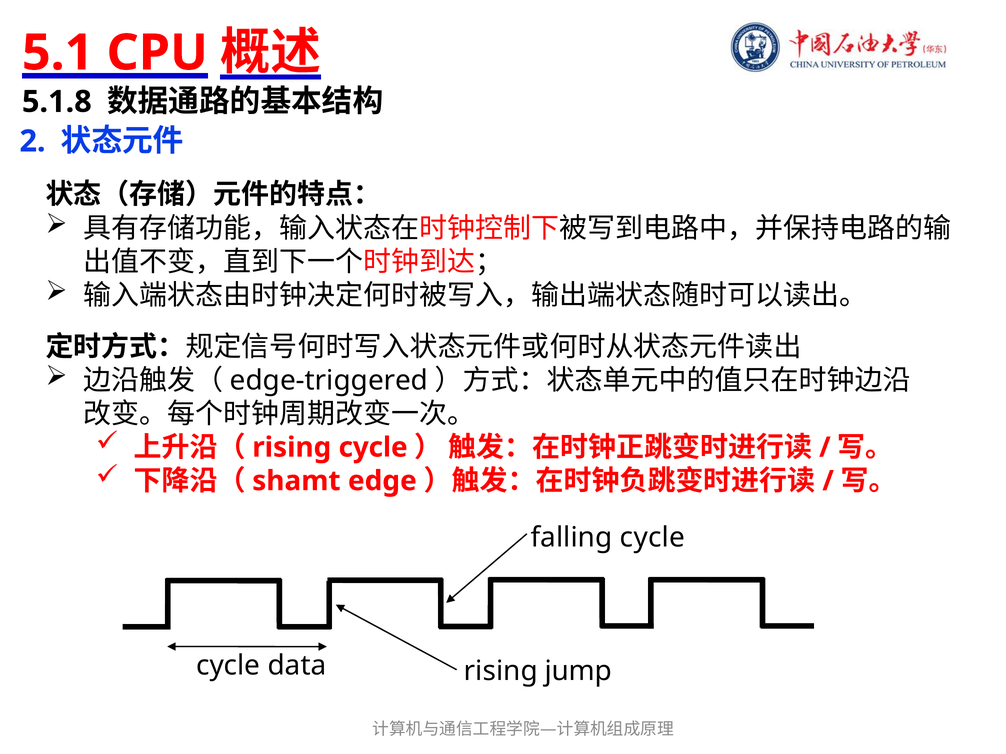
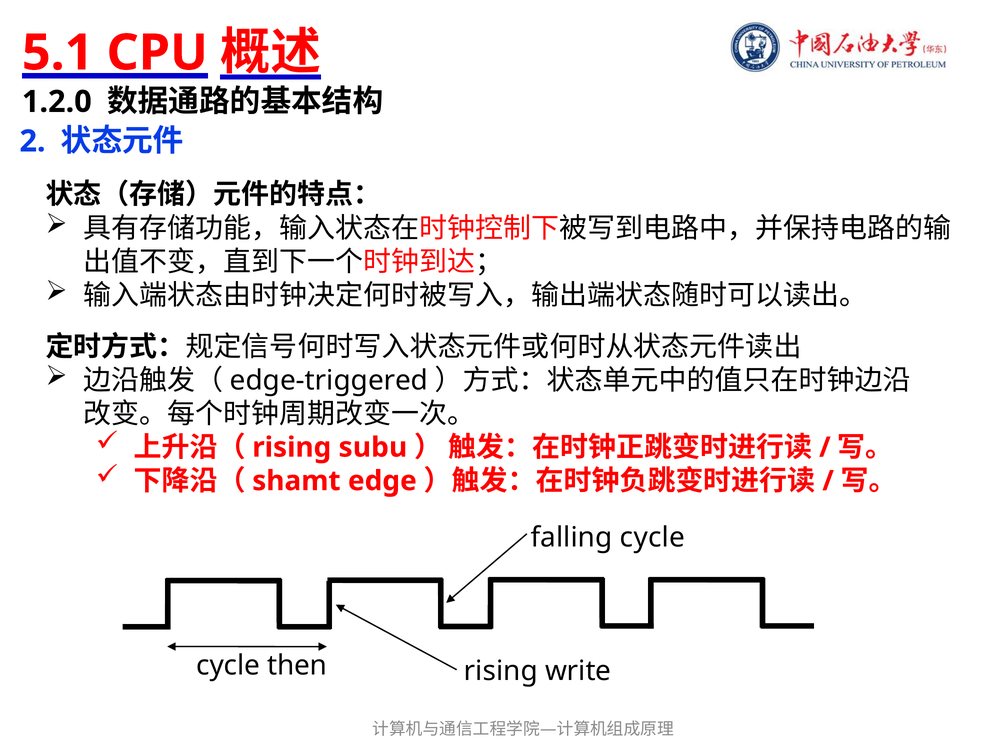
5.1.8: 5.1.8 -> 1.2.0 (57, 102)
rising cycle: cycle -> subu (373, 448)
data: data -> then (297, 666)
jump: jump -> write (578, 672)
